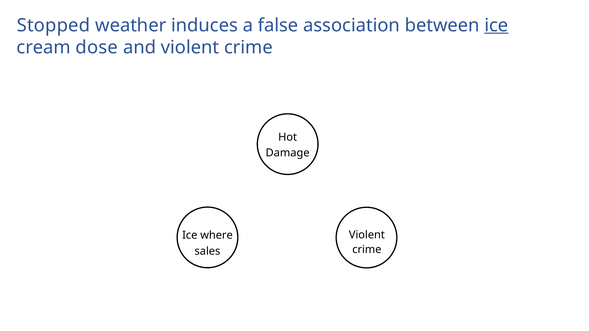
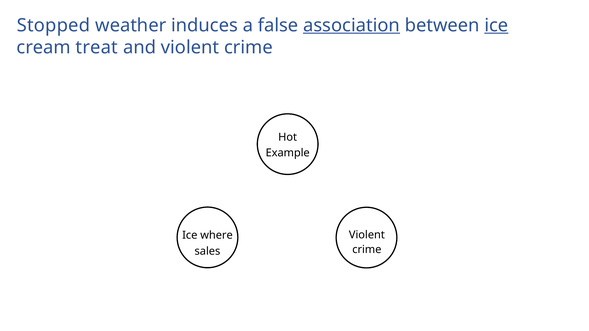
association underline: none -> present (352, 25)
dose: dose -> treat (97, 47)
Damage: Damage -> Example (288, 153)
